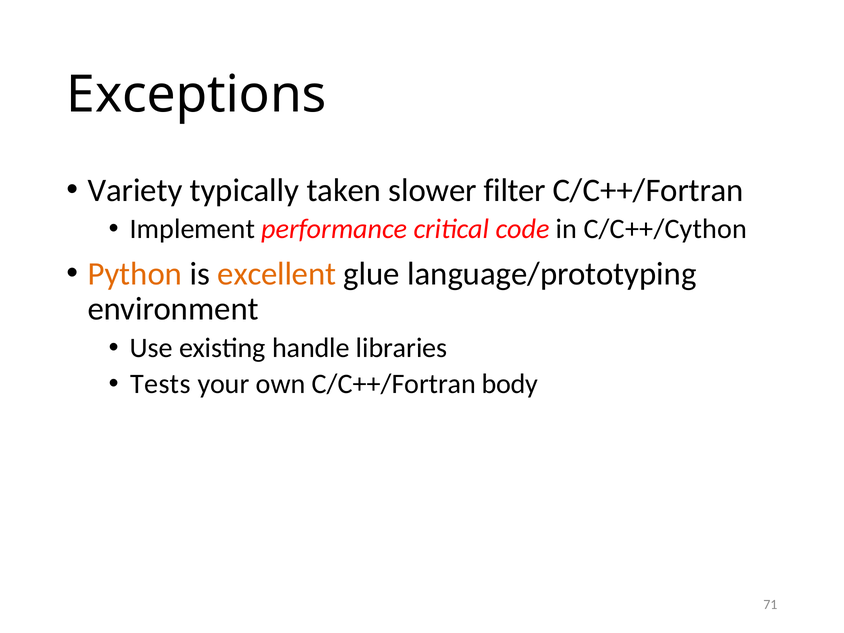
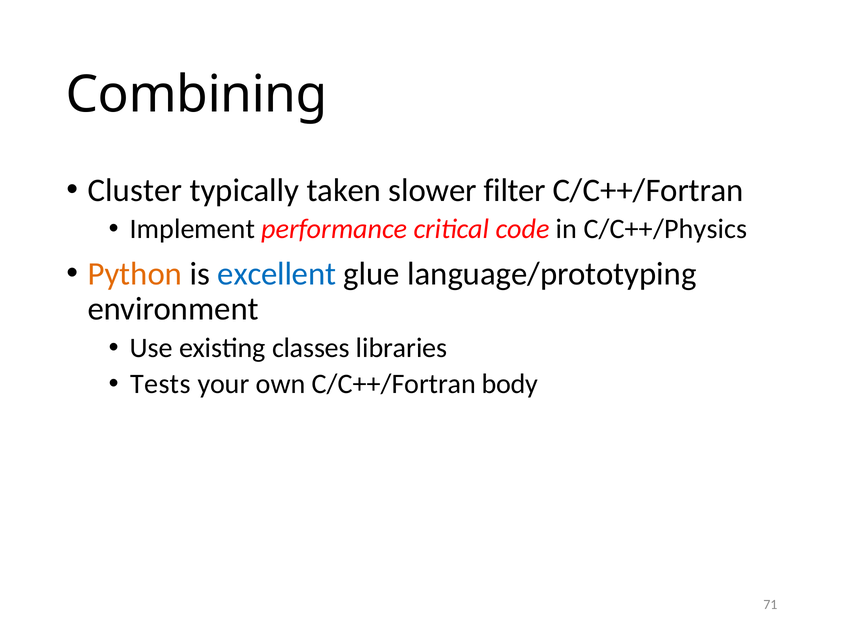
Exceptions: Exceptions -> Combining (197, 95)
Variety: Variety -> Cluster (135, 190)
C/C++/Cython: C/C++/Cython -> C/C++/Physics (665, 229)
excellent colour: orange -> blue (277, 274)
handle: handle -> classes (311, 348)
